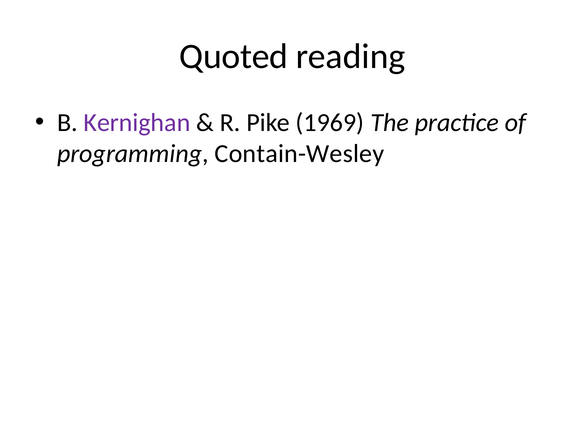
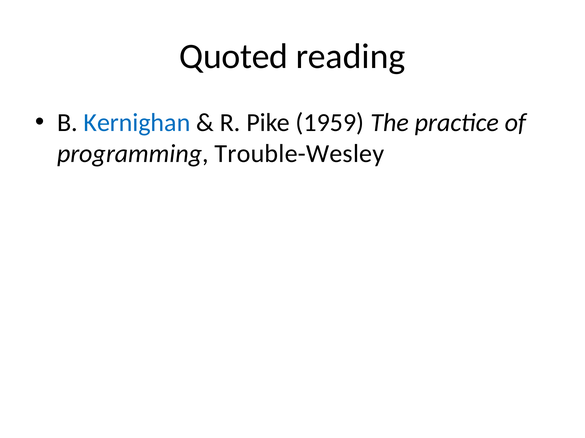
Kernighan colour: purple -> blue (137, 123)
1969: 1969 -> 1959 (330, 123)
Contain-Wesley: Contain-Wesley -> Trouble-Wesley (299, 154)
